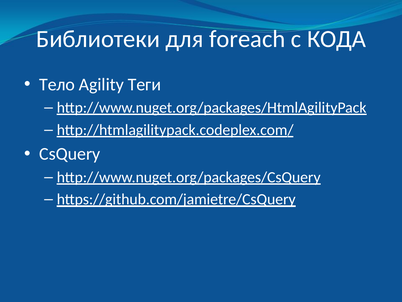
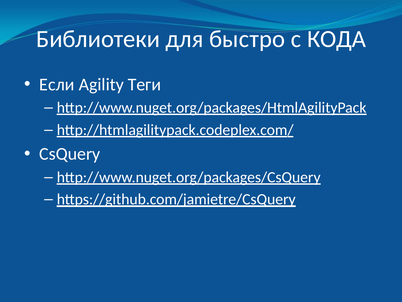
foreach: foreach -> быстро (247, 39)
Тело: Тело -> Если (57, 84)
